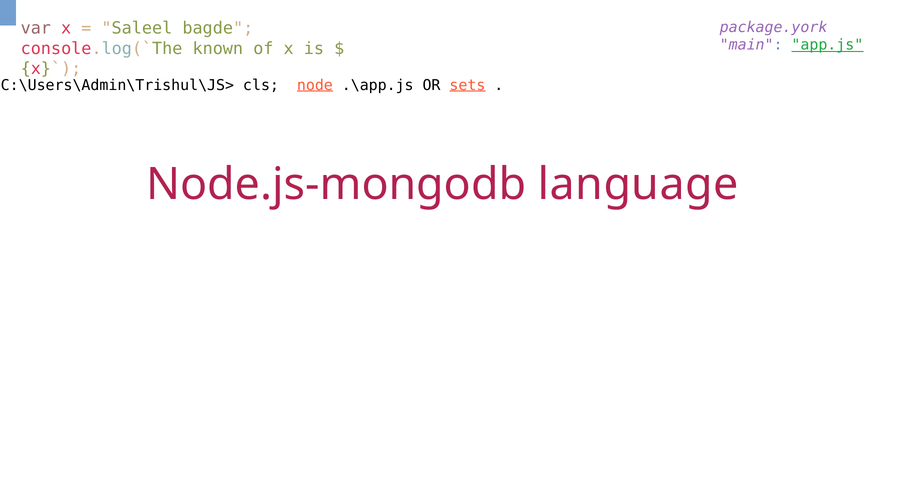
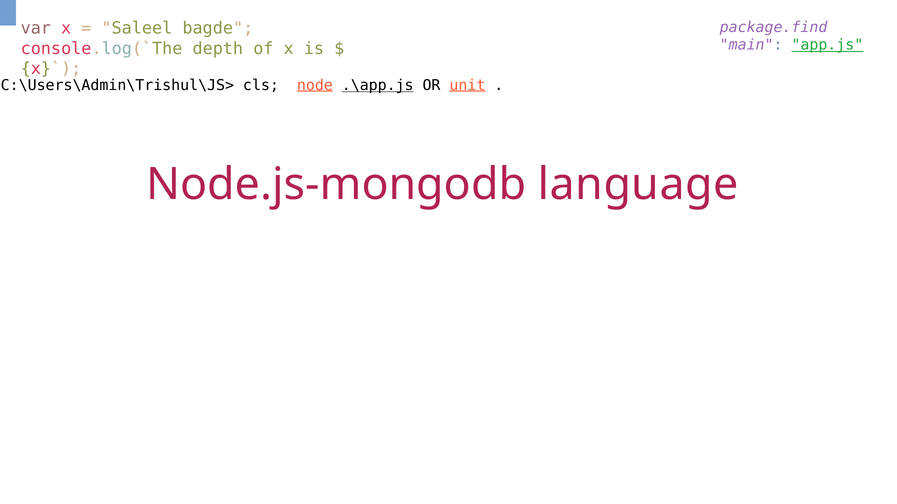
package.york: package.york -> package.find (774, 27)
known: known -> depth (218, 49)
.\app.js underline: none -> present (378, 85)
sets: sets -> unit (467, 85)
